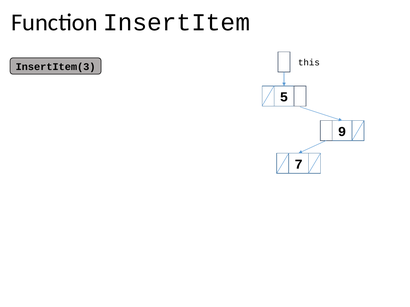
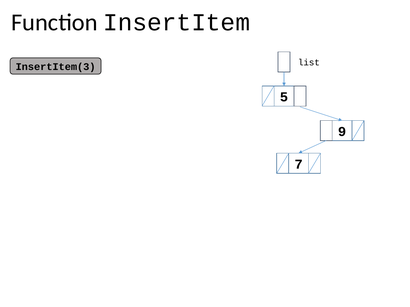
this: this -> list (309, 62)
